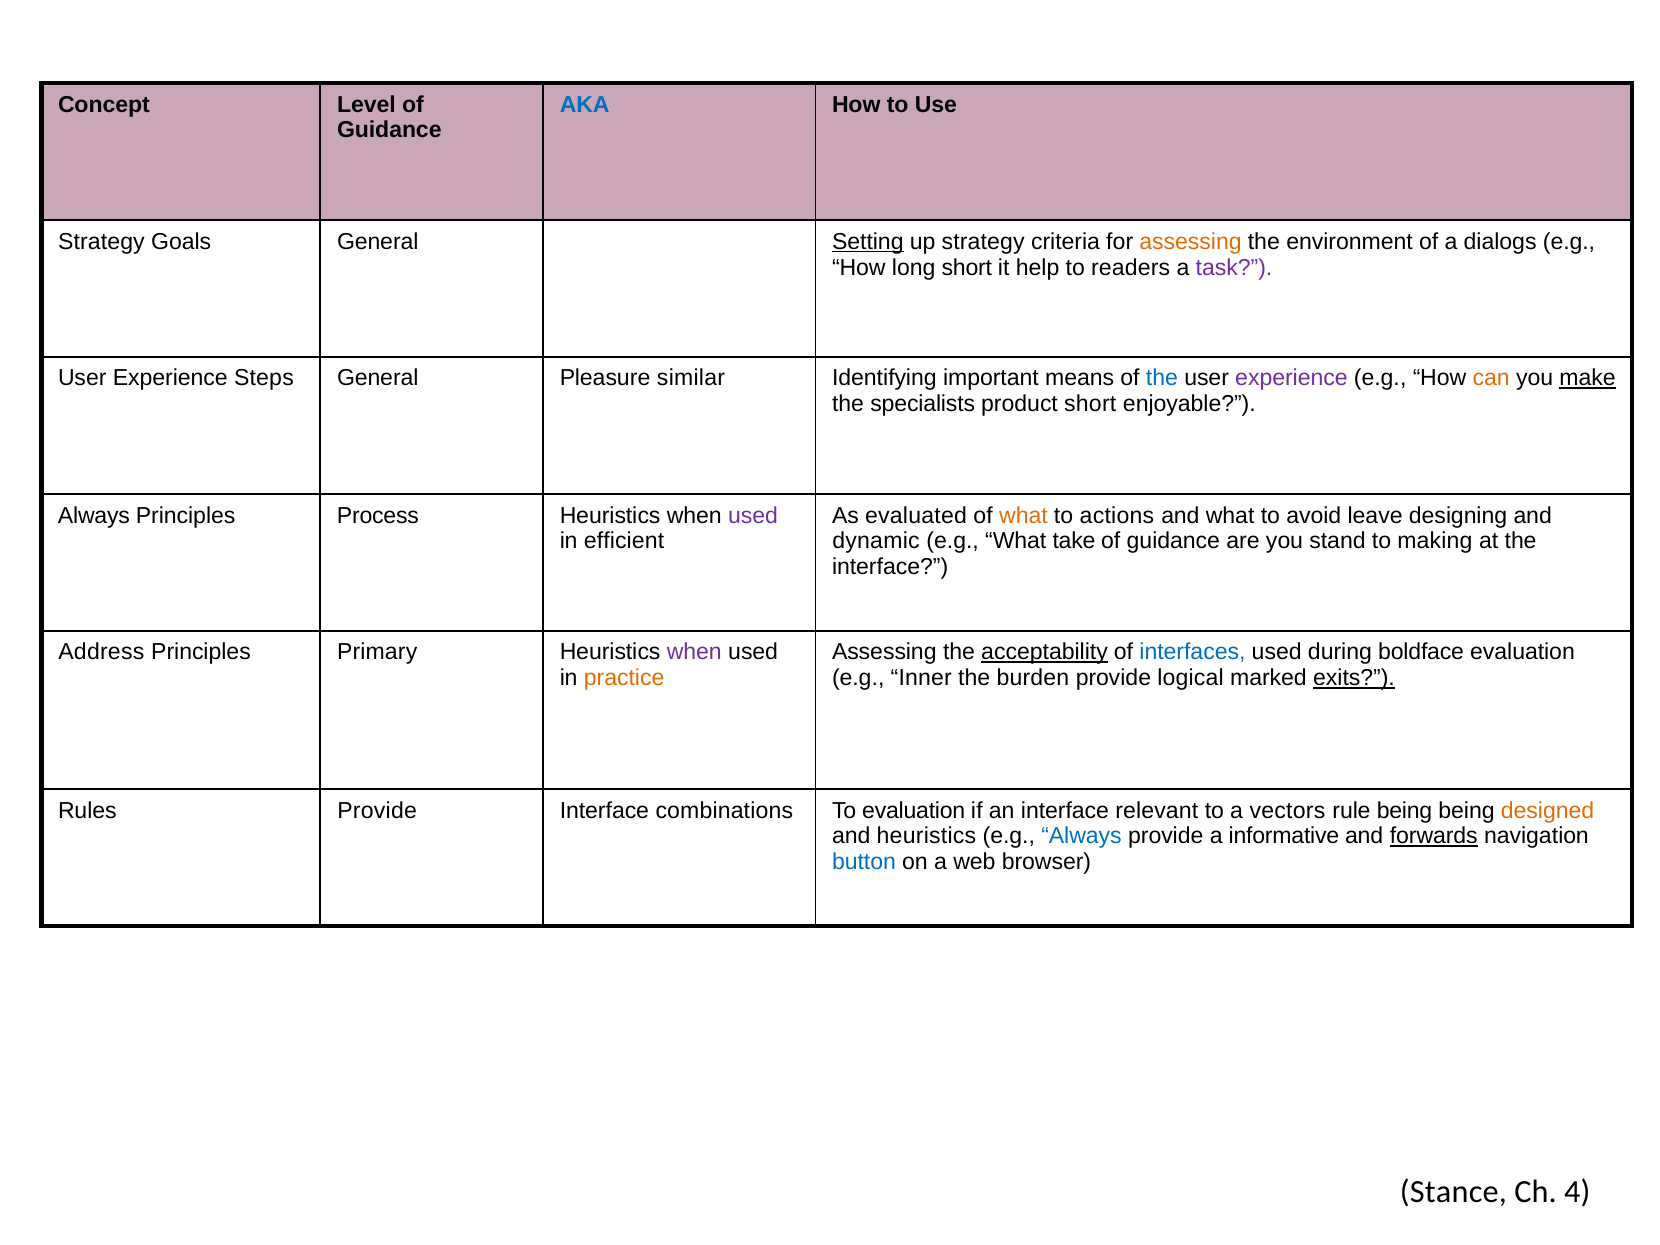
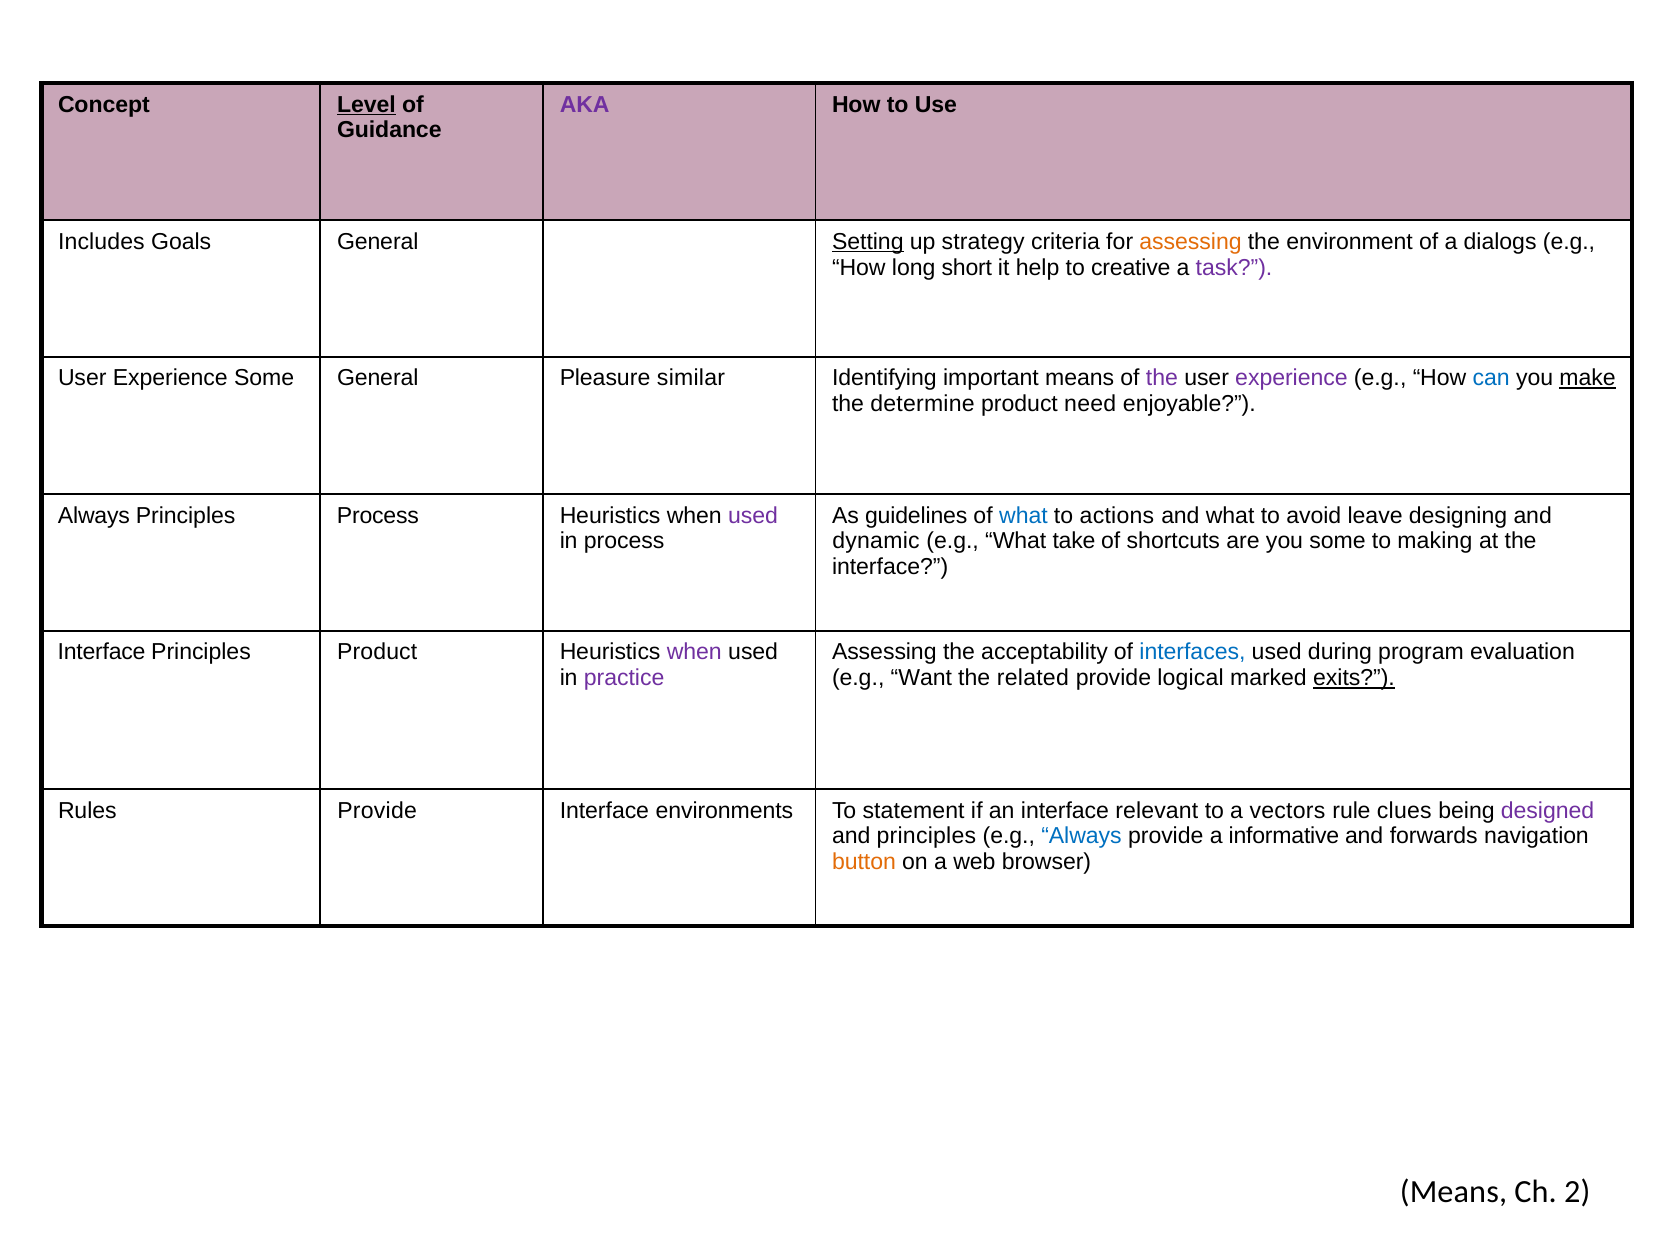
Level underline: none -> present (366, 104)
AKA colour: blue -> purple (585, 104)
Strategy: Strategy -> Includes (101, 242)
readers: readers -> creative (1131, 267)
Experience Steps: Steps -> Some (264, 378)
the colour: blue -> purple (1162, 378)
can colour: orange -> blue (1491, 378)
specialists: specialists -> determine (923, 404)
product short: short -> need (1090, 404)
evaluated: evaluated -> guidelines (916, 515)
what colour: orange -> blue (1023, 515)
in efficient: efficient -> process (624, 541)
guidance: guidance -> shortcuts (1173, 541)
you stand: stand -> some (1337, 541)
Address: Address -> Interface (102, 652)
Principles Primary: Primary -> Product (377, 652)
acceptability underline: present -> none (1045, 652)
boldface: boldface -> program (1421, 652)
practice colour: orange -> purple (624, 678)
Inner: Inner -> Want (921, 678)
burden: burden -> related (1033, 678)
combinations: combinations -> environments (724, 810)
To evaluation: evaluation -> statement (914, 810)
rule being: being -> clues (1404, 810)
designed colour: orange -> purple (1548, 810)
and heuristics: heuristics -> principles (926, 836)
forwards underline: present -> none (1434, 836)
button colour: blue -> orange (864, 862)
Stance: Stance -> Means (1453, 1192)
4: 4 -> 2 (1577, 1192)
